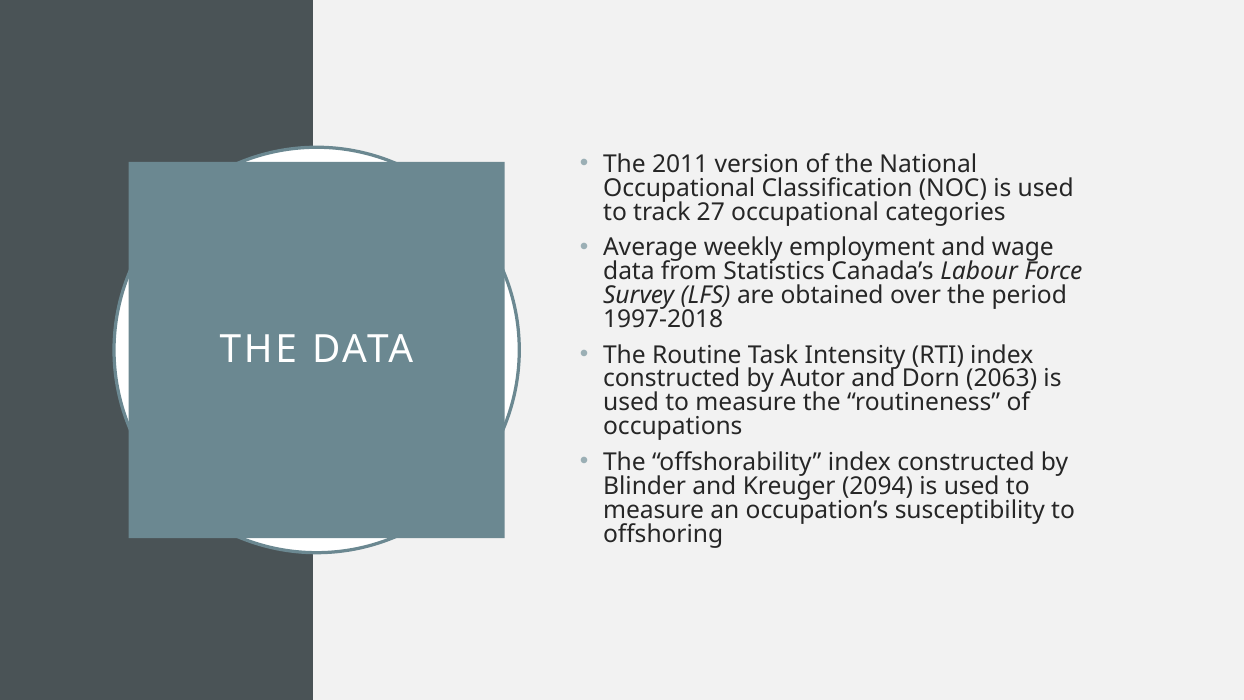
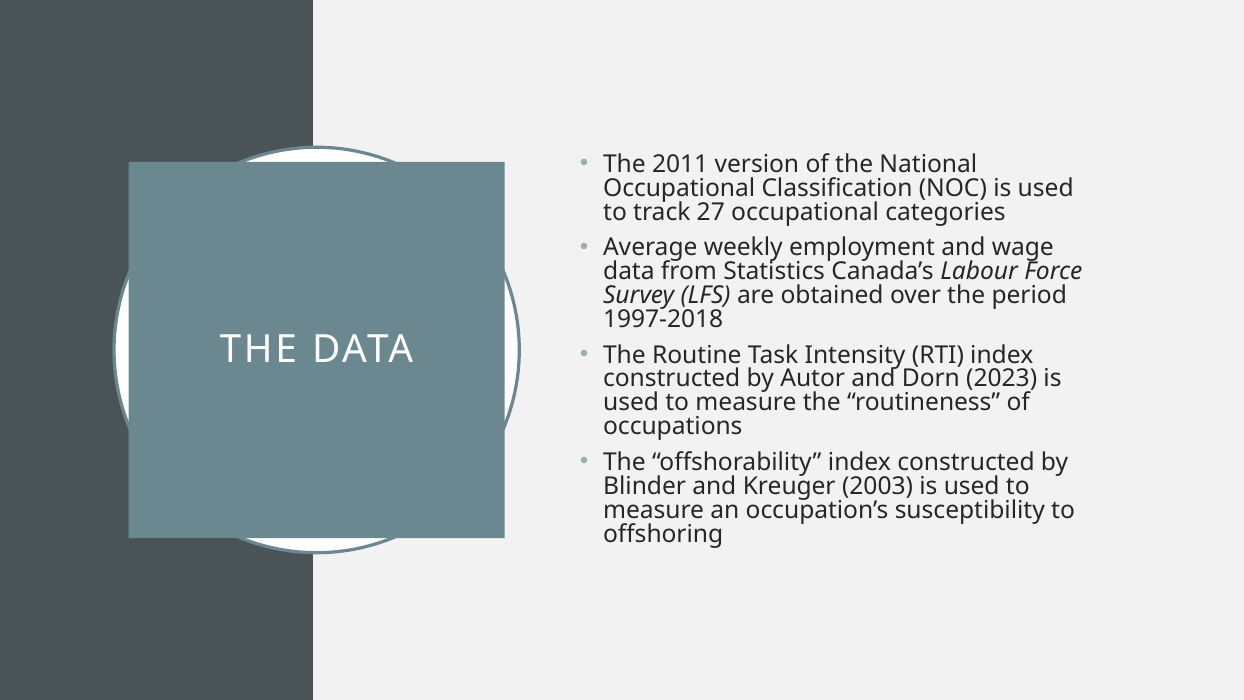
2063: 2063 -> 2023 (1002, 379)
2094: 2094 -> 2003 (878, 486)
